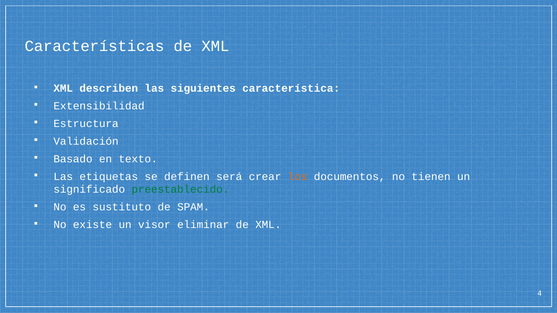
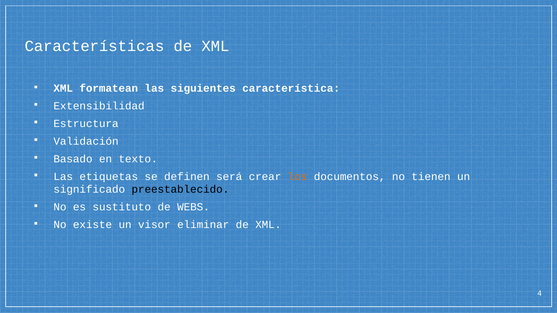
describen: describen -> formatean (109, 88)
preestablecido colour: green -> black (180, 190)
SPAM: SPAM -> WEBS (193, 207)
